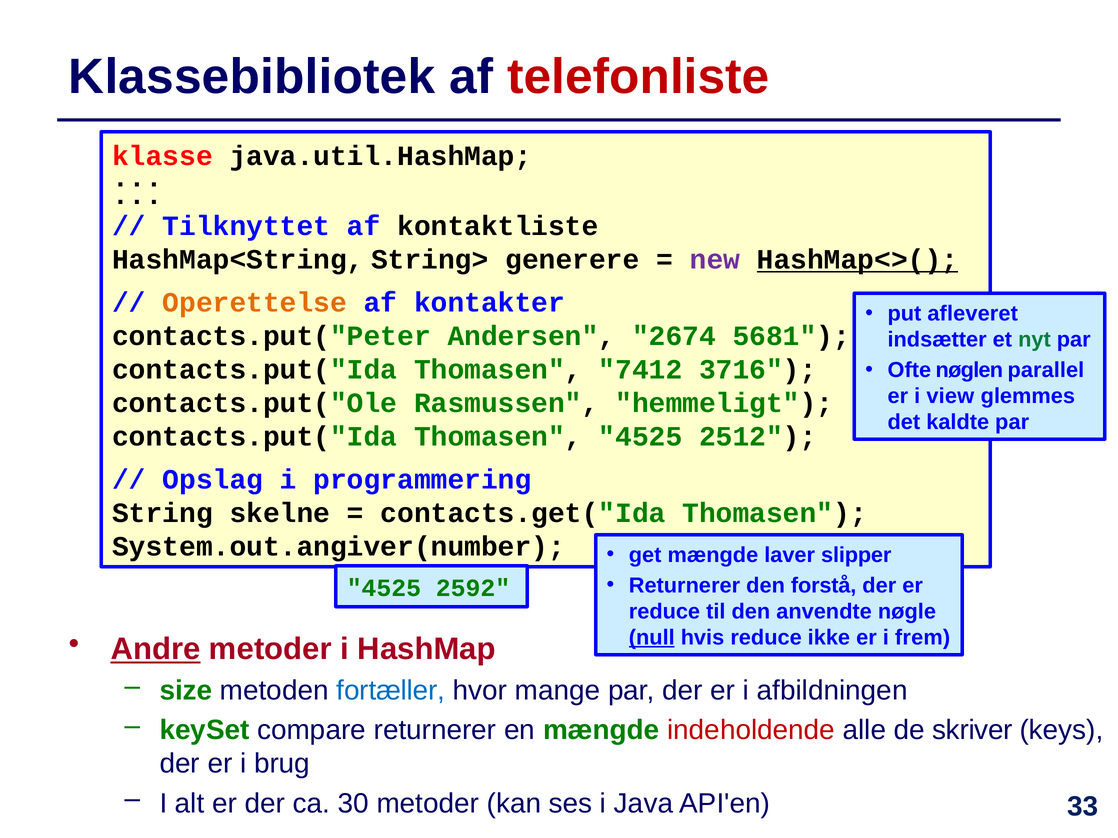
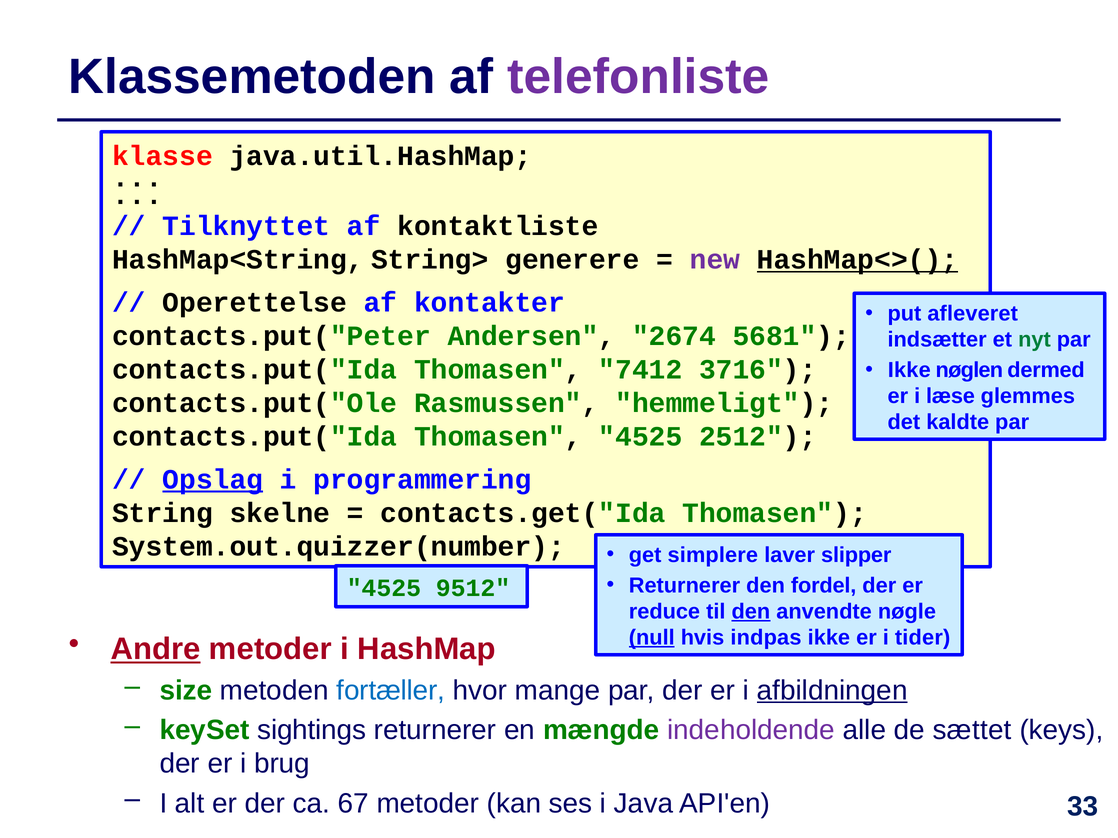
Klassebibliotek: Klassebibliotek -> Klassemetoden (252, 77)
telefonliste colour: red -> purple (638, 77)
Operettelse colour: orange -> black (255, 303)
Ofte: Ofte -> Ikke (909, 370)
parallel: parallel -> dermed (1046, 370)
view: view -> læse (951, 396)
Opslag underline: none -> present (213, 480)
System.out.angiver(number: System.out.angiver(number -> System.out.quizzer(number (339, 547)
get mængde: mængde -> simplere (713, 555)
forstå: forstå -> fordel (824, 586)
2592: 2592 -> 9512 (473, 588)
den underline: none -> present (751, 612)
hvis reduce: reduce -> indpas (766, 638)
frem: frem -> tider (923, 638)
afbildningen underline: none -> present (832, 691)
compare: compare -> sightings (312, 731)
indeholdende colour: red -> purple (751, 731)
skriver: skriver -> sættet (972, 731)
30: 30 -> 67 (353, 804)
